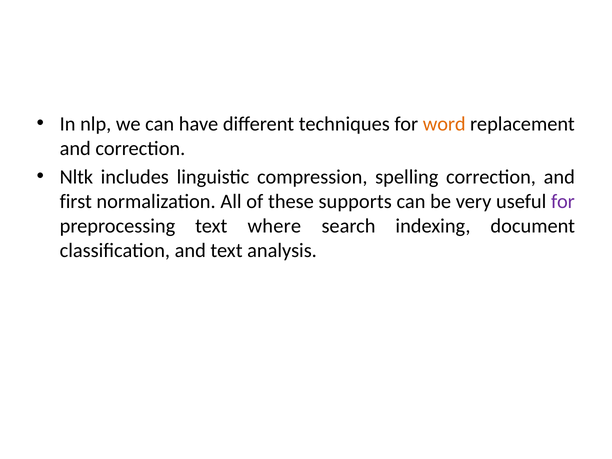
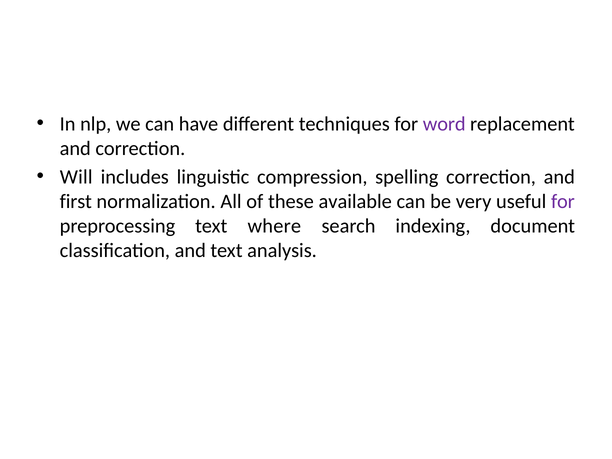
word colour: orange -> purple (444, 124)
Nltk: Nltk -> Will (76, 177)
supports: supports -> available (355, 201)
